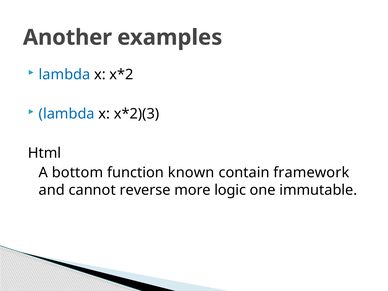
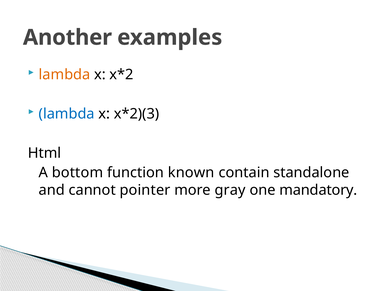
lambda colour: blue -> orange (65, 75)
framework: framework -> standalone (311, 173)
reverse: reverse -> pointer (145, 190)
logic: logic -> gray (230, 190)
immutable: immutable -> mandatory (318, 190)
